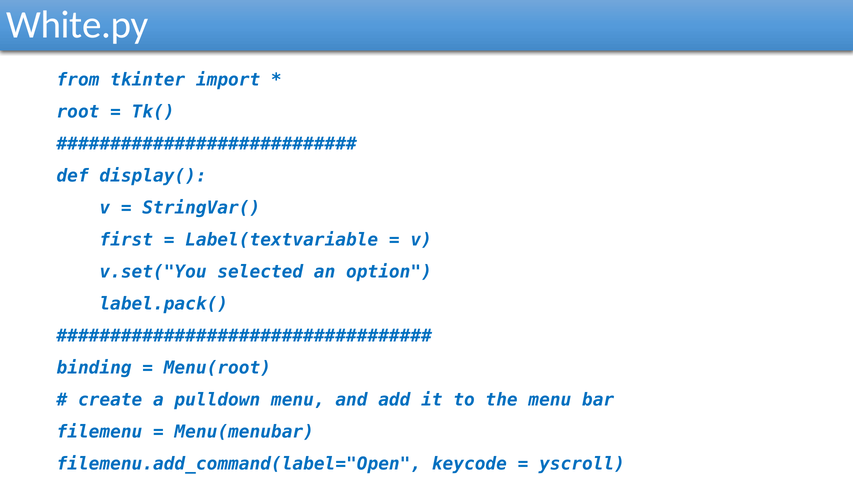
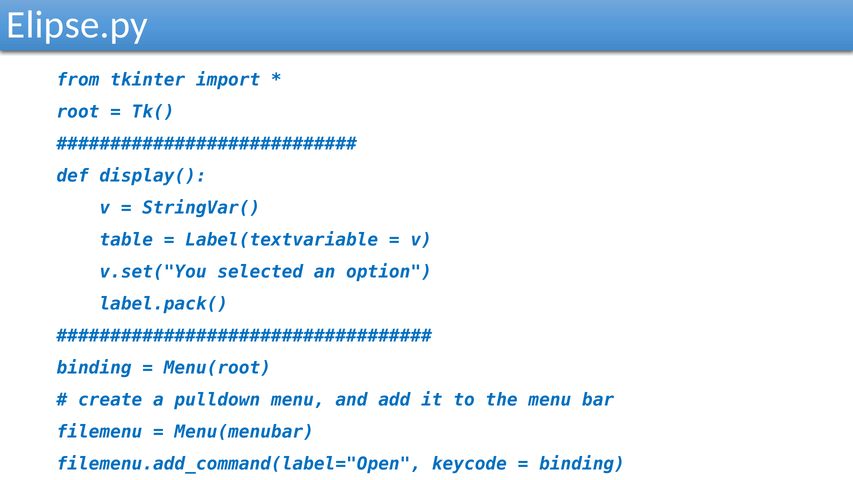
White.py: White.py -> Elipse.py (77, 25)
first: first -> table (126, 240)
yscroll: yscroll -> binding (582, 464)
